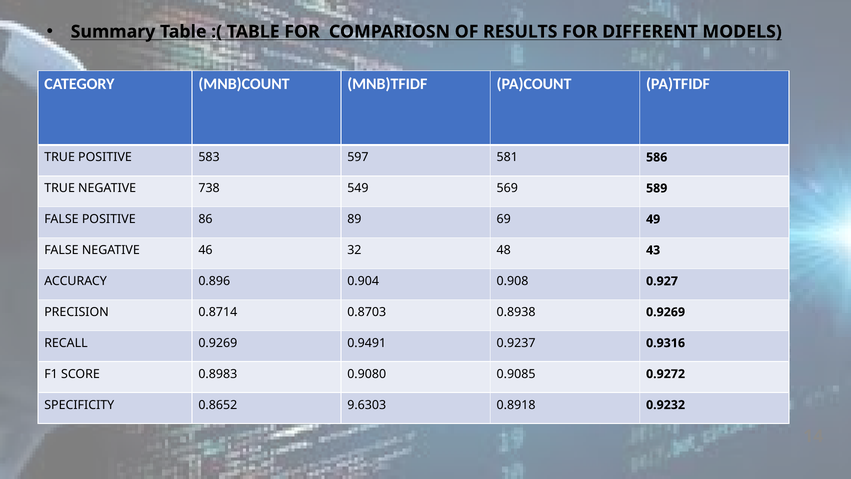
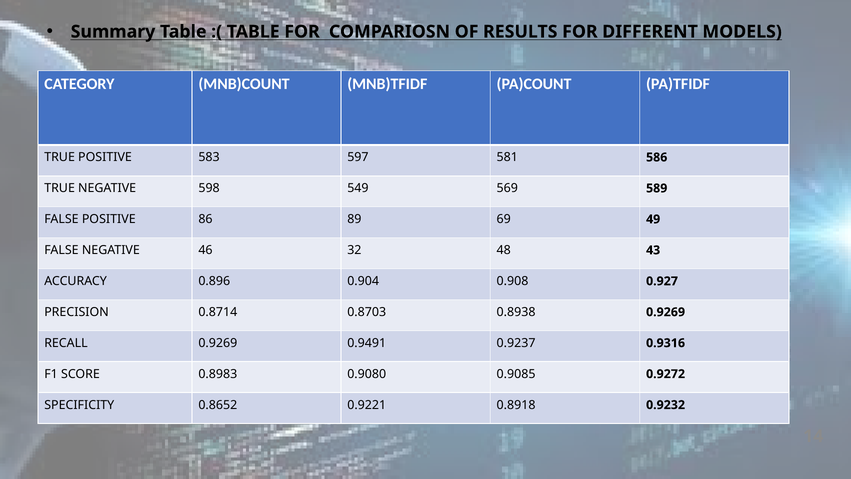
738: 738 -> 598 (209, 188)
9.6303: 9.6303 -> 0.9221 (367, 405)
